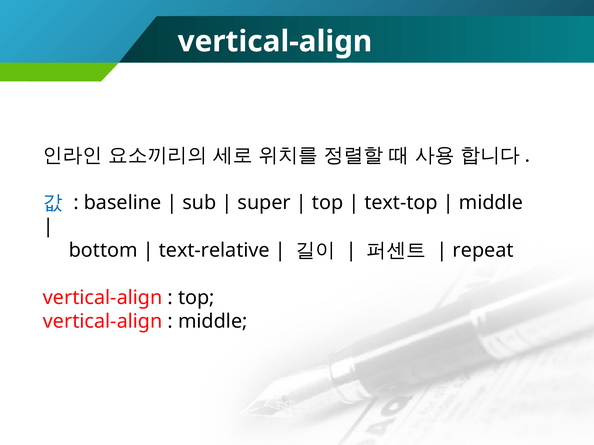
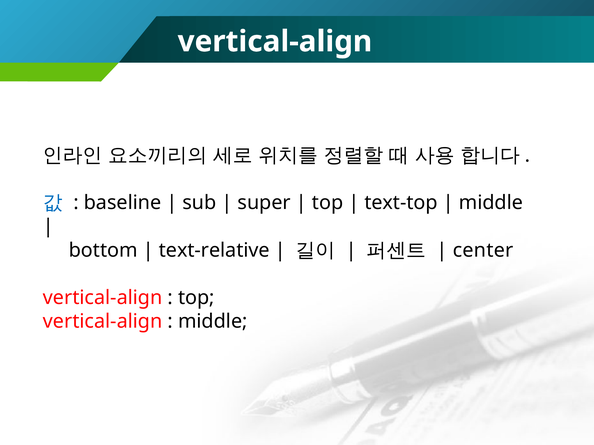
repeat: repeat -> center (483, 250)
